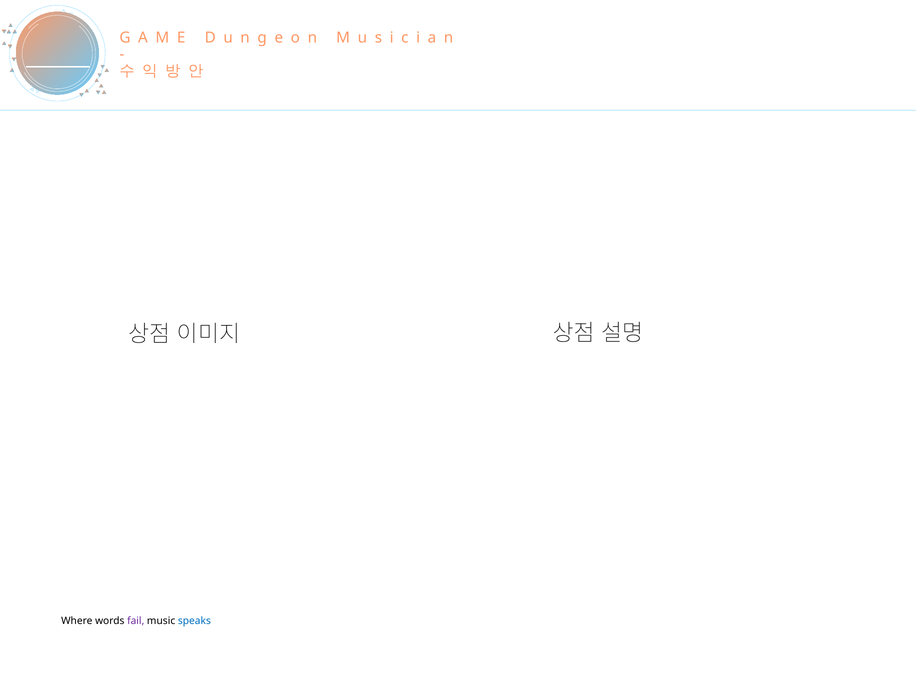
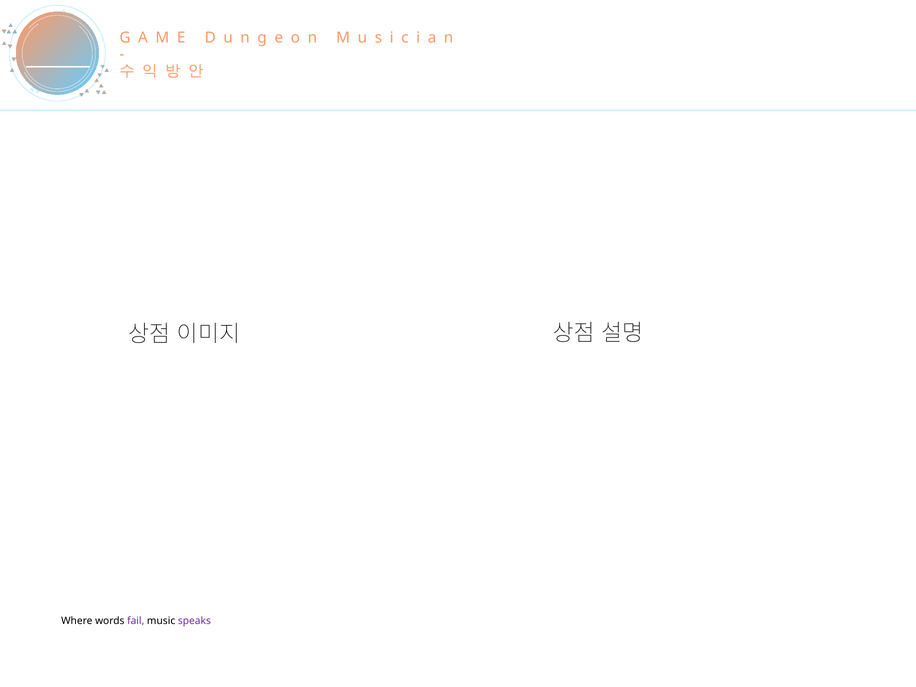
speaks colour: blue -> purple (194, 621)
